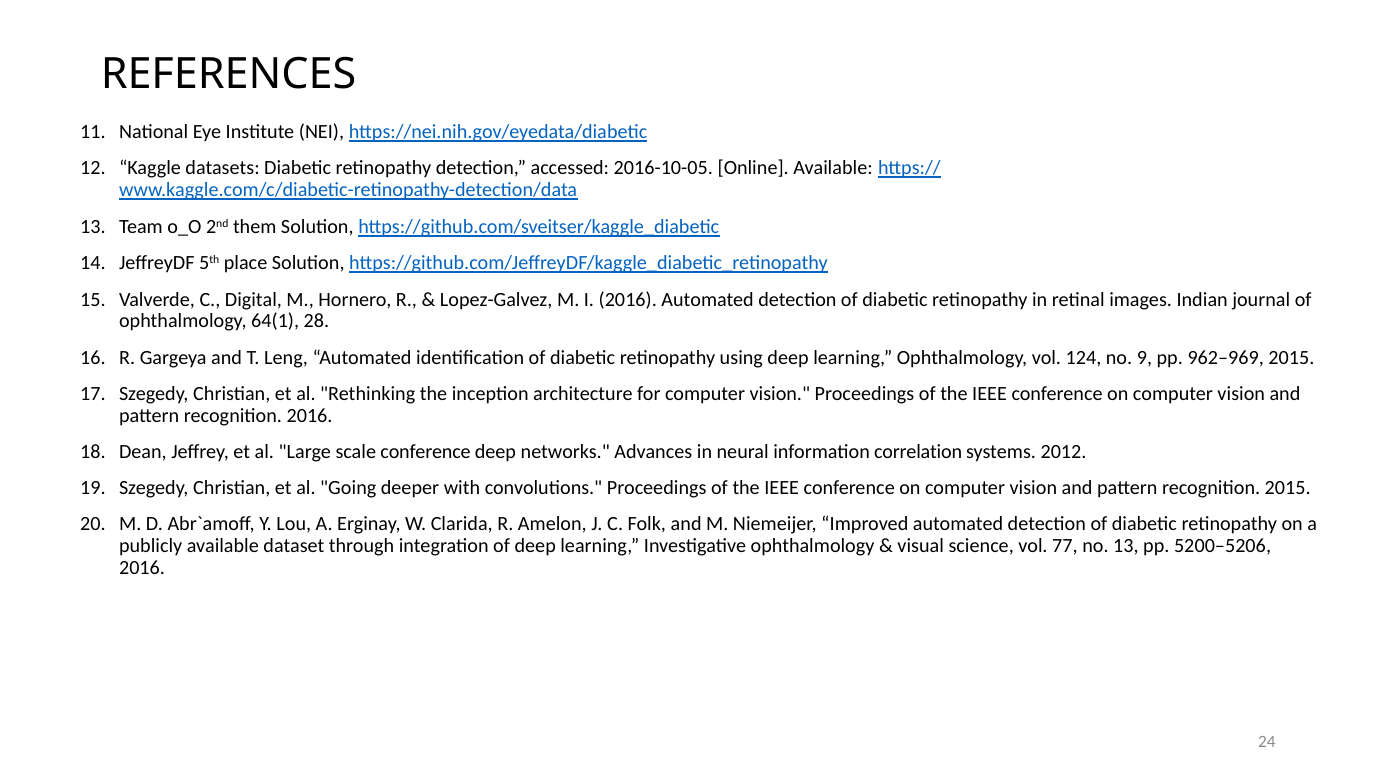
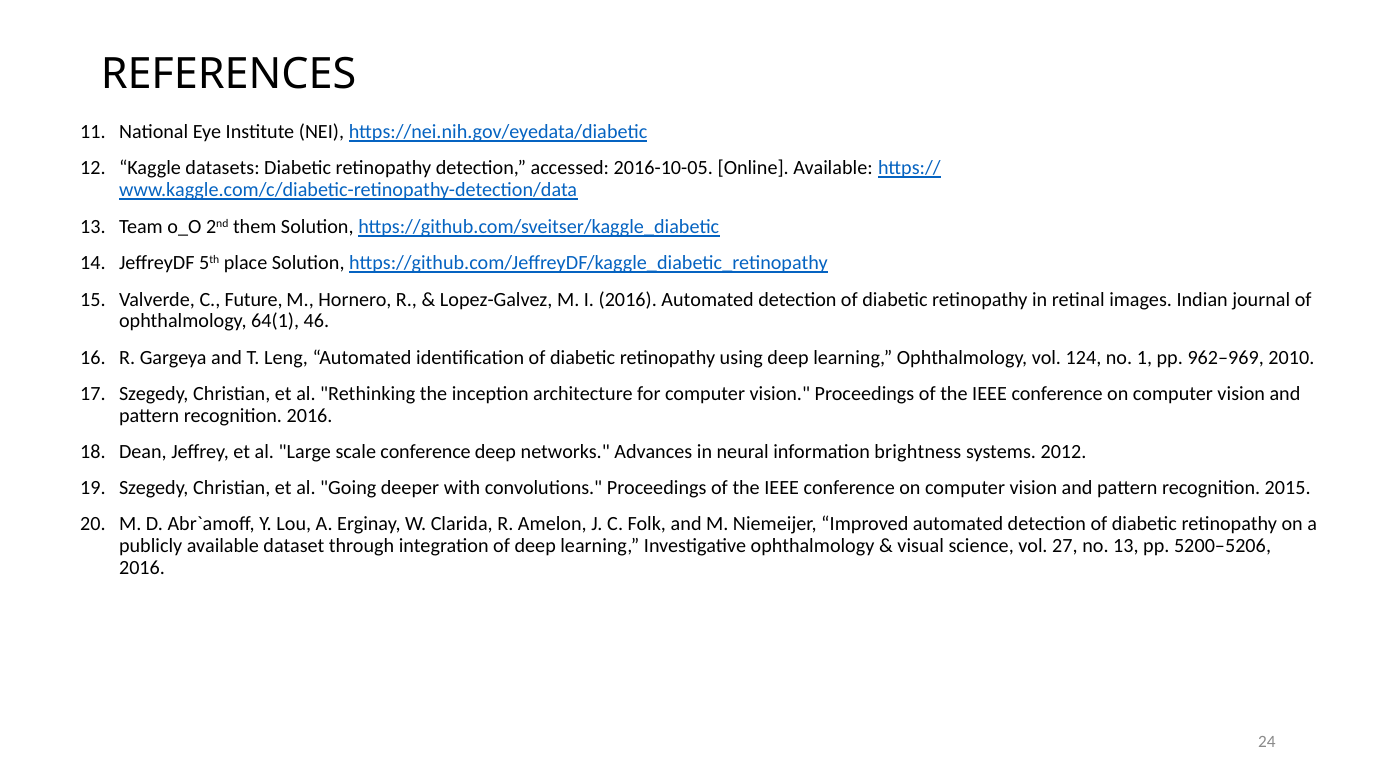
Digital: Digital -> Future (254, 299)
28: 28 -> 46 (316, 321)
9: 9 -> 1 (1144, 357)
962–969 2015: 2015 -> 2010 (1291, 357)
correlation: correlation -> brightness (918, 452)
77: 77 -> 27 (1065, 546)
